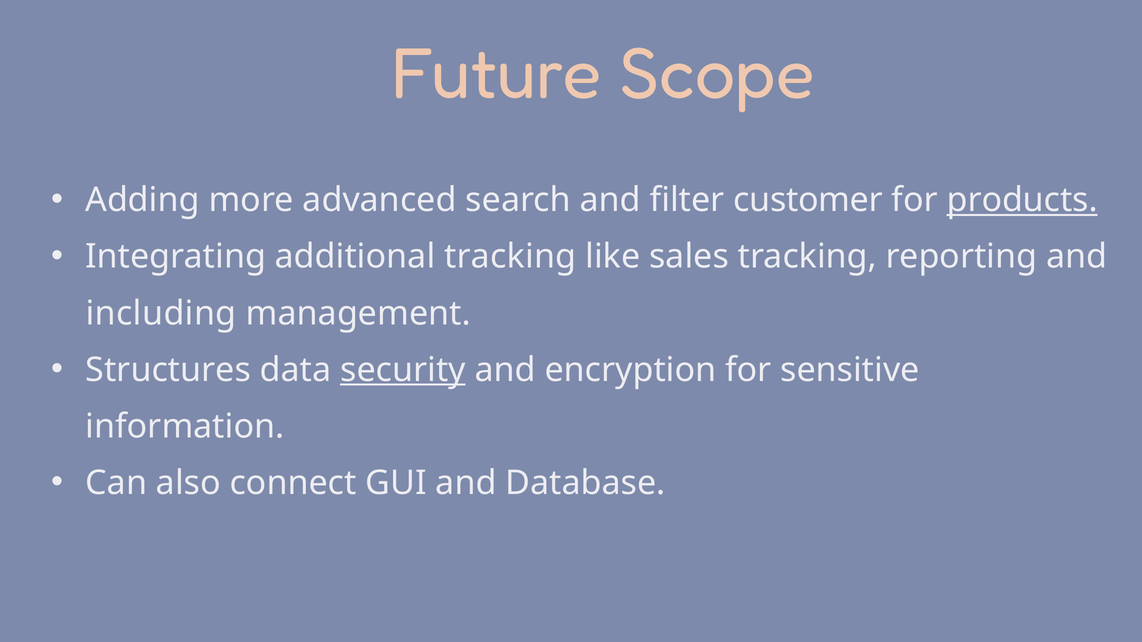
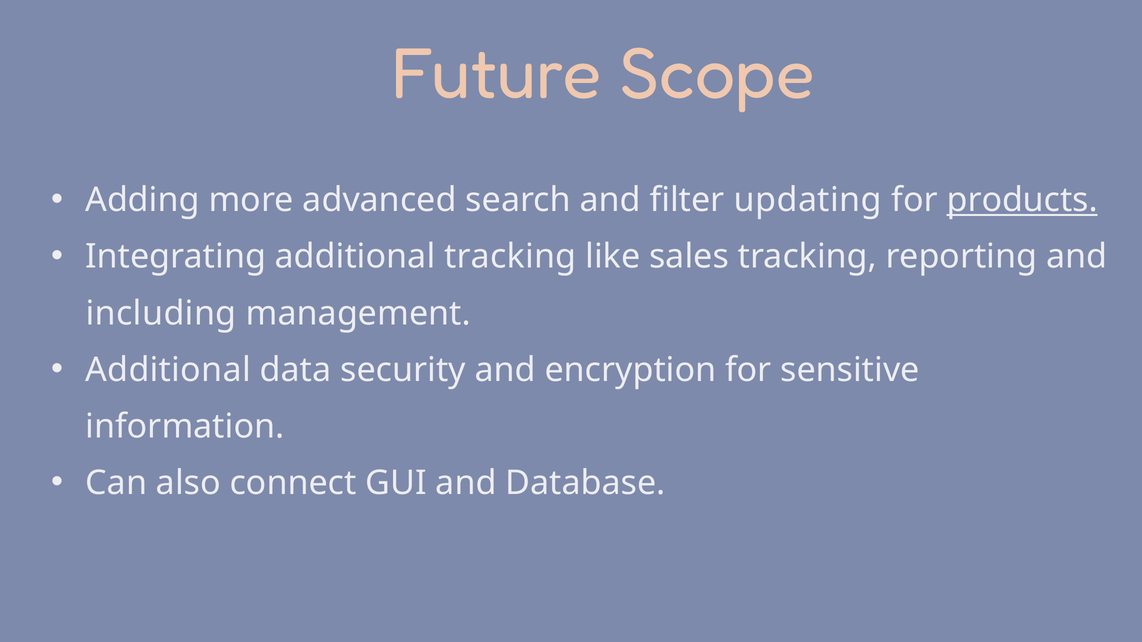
customer: customer -> updating (808, 200)
Structures: Structures -> Additional (168, 370)
security underline: present -> none (403, 370)
